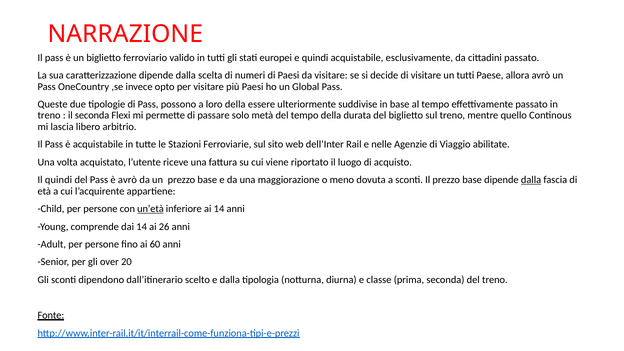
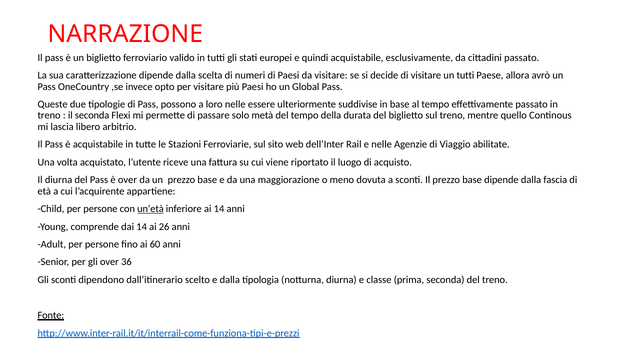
loro della: della -> nelle (235, 104)
Il quindi: quindi -> diurna (59, 180)
è avrò: avrò -> over (127, 180)
dalla underline: present -> none (531, 180)
20: 20 -> 36 (126, 262)
